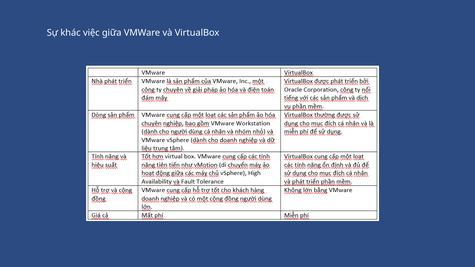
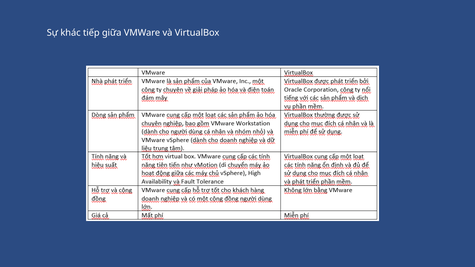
việc: việc -> tiếp (91, 33)
